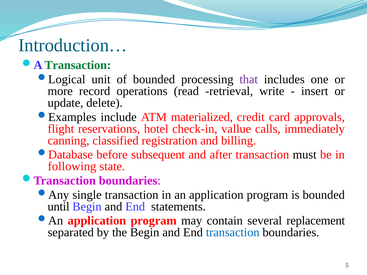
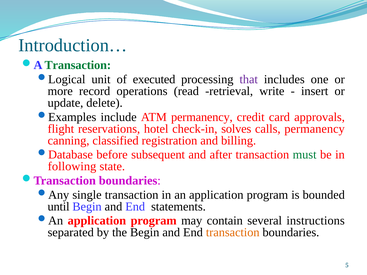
of bounded: bounded -> executed (154, 79)
ATM materialized: materialized -> permanency (202, 117)
vallue: vallue -> solves (236, 129)
calls immediately: immediately -> permanency (315, 129)
must colour: black -> green (305, 155)
replacement: replacement -> instructions (316, 221)
transaction colour: blue -> orange (233, 233)
